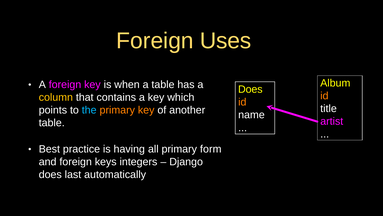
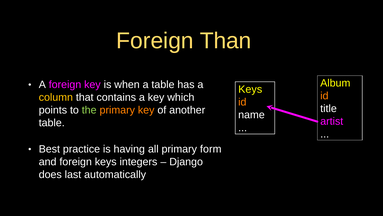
Uses: Uses -> Than (226, 41)
Does: Does -> Keys (250, 89)
the colour: light blue -> light green (89, 110)
